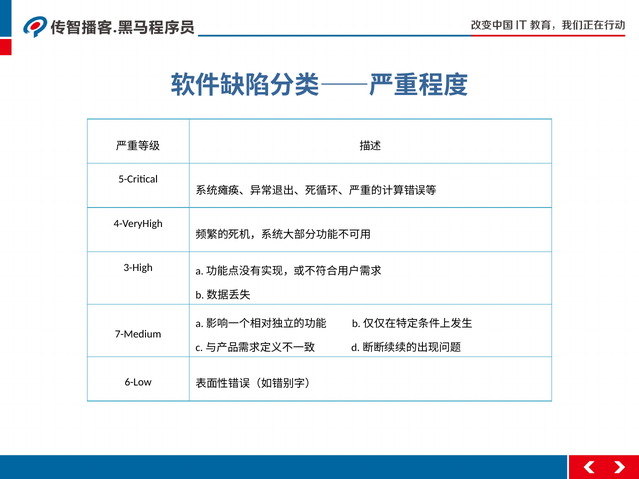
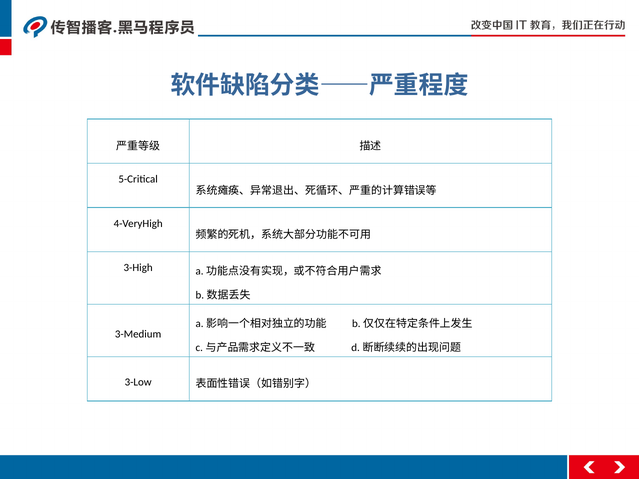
7-Medium: 7-Medium -> 3-Medium (138, 334)
6-Low: 6-Low -> 3-Low (138, 382)
